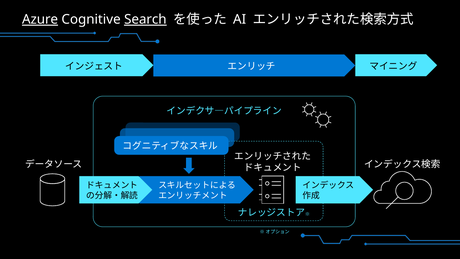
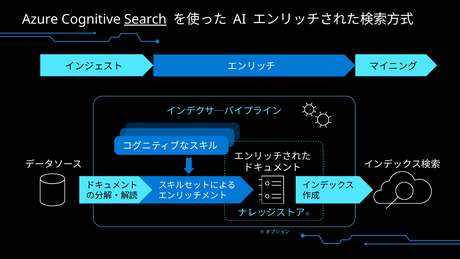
Azure underline: present -> none (40, 19)
